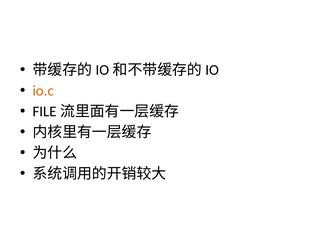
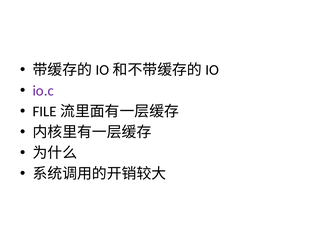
io.c colour: orange -> purple (43, 91)
